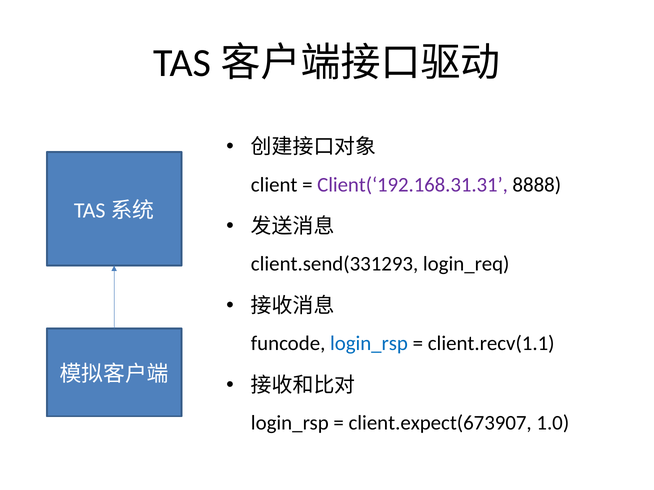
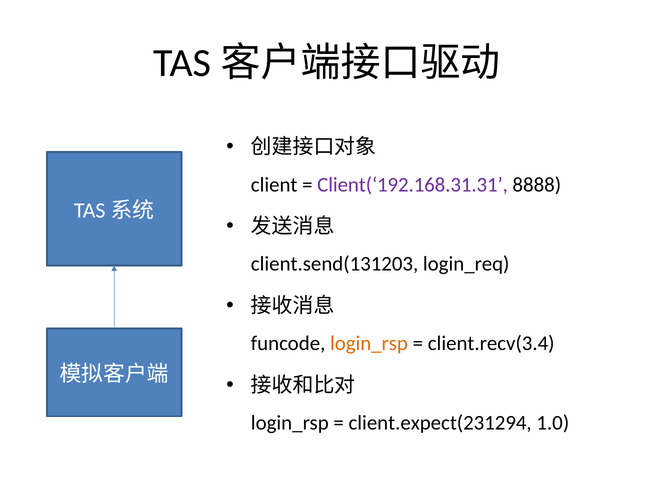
client.send(331293: client.send(331293 -> client.send(131203 (335, 264)
login_rsp colour: blue -> orange (369, 344)
client.recv(1.1: client.recv(1.1 -> client.recv(3.4 (491, 344)
client.expect(673907: client.expect(673907 -> client.expect(231294 (440, 423)
